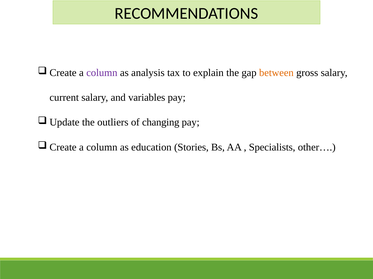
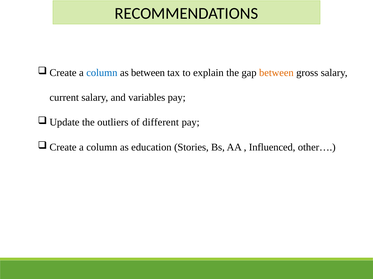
column colour: purple -> blue (102, 73)
as analysis: analysis -> between (148, 73)
changing: changing -> different (161, 123)
Specialists: Specialists -> Influenced (272, 147)
